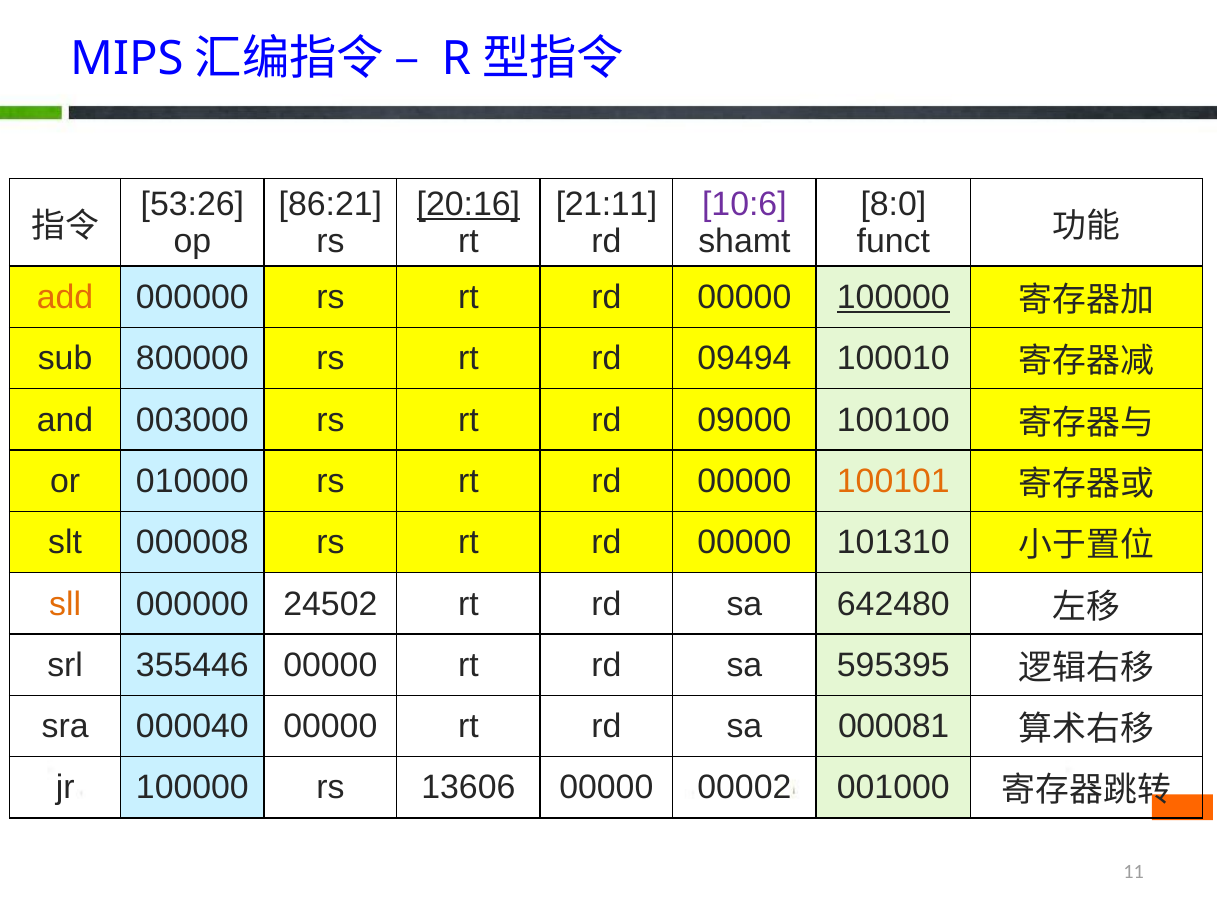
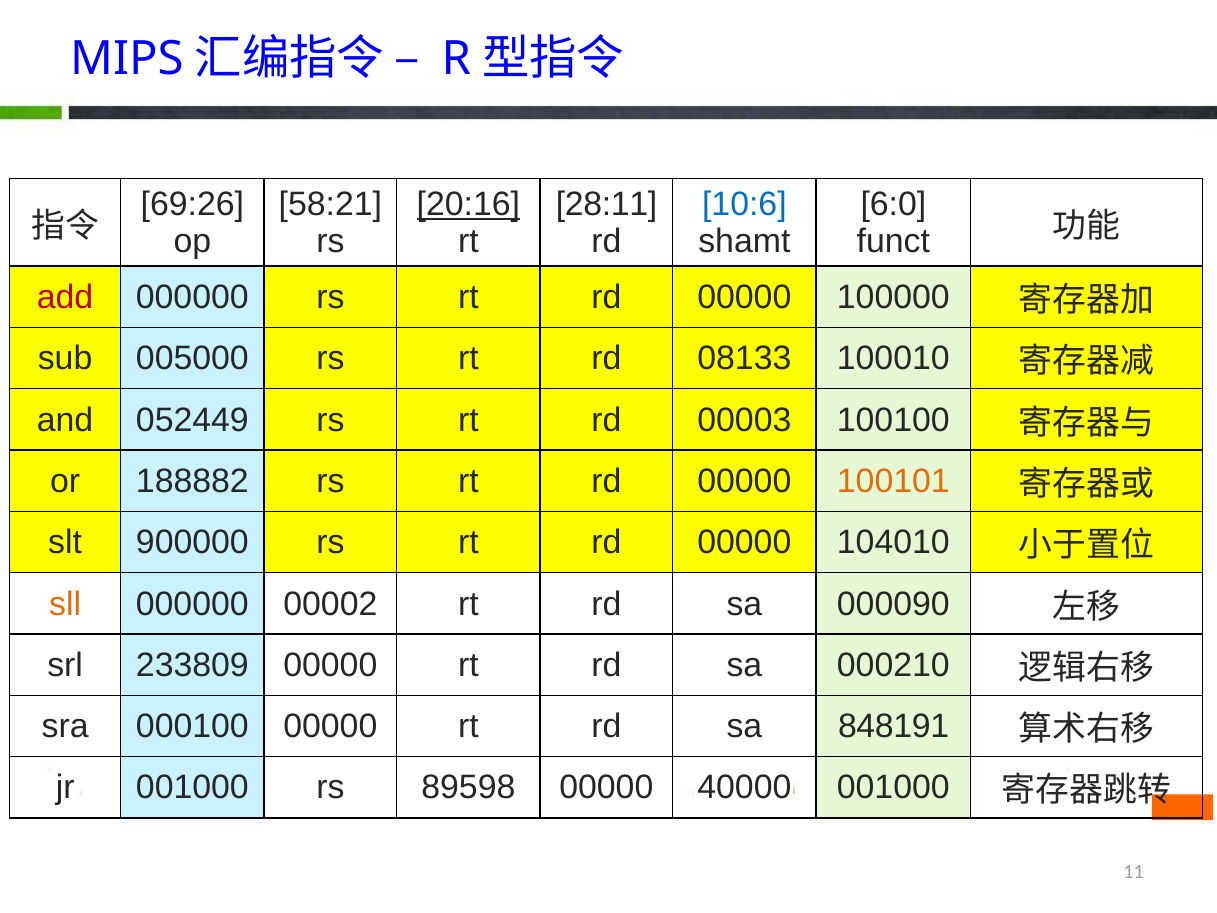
53:26: 53:26 -> 69:26 (192, 204)
86:21: 86:21 -> 58:21 (330, 204)
21:11: 21:11 -> 28:11 (606, 204)
10:6 colour: purple -> blue (744, 204)
8:0: 8:0 -> 6:0 (893, 204)
add colour: orange -> red (65, 297)
100000 underline: present -> none (893, 297)
800000: 800000 -> 005000 (192, 359)
09494: 09494 -> 08133 (744, 359)
003000: 003000 -> 052449 (192, 420)
09000: 09000 -> 00003 (744, 420)
010000: 010000 -> 188882 (192, 481)
000008: 000008 -> 900000 (192, 542)
101310: 101310 -> 104010 (893, 542)
24502: 24502 -> 00002 (330, 604)
642480: 642480 -> 000090 (893, 604)
355446: 355446 -> 233809 (192, 665)
595395: 595395 -> 000210 (893, 665)
000040: 000040 -> 000100 (192, 726)
000081: 000081 -> 848191 (894, 726)
jr 100000: 100000 -> 001000 (192, 788)
13606: 13606 -> 89598 (468, 788)
00002: 00002 -> 40000 (744, 788)
